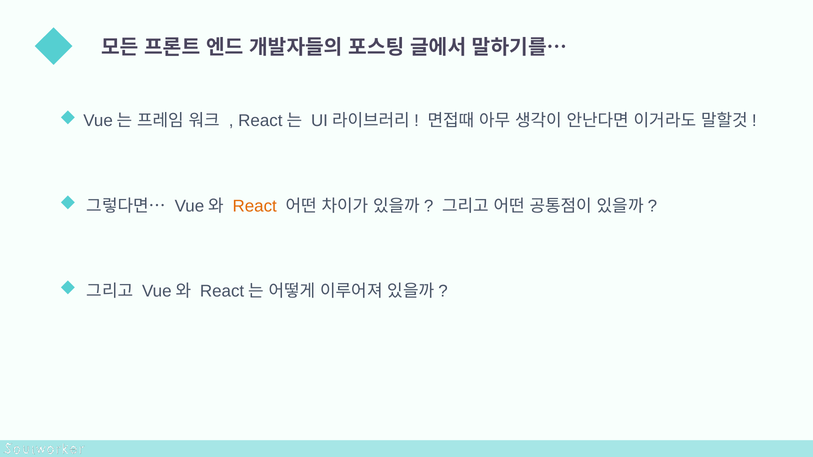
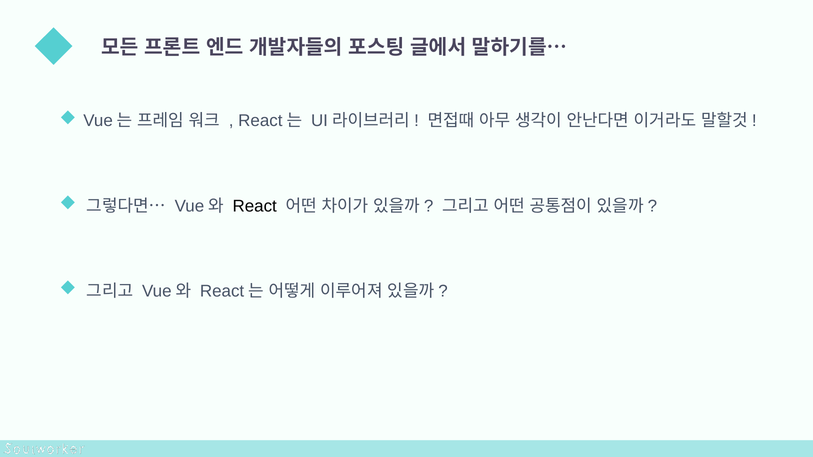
React colour: orange -> black (255, 206)
